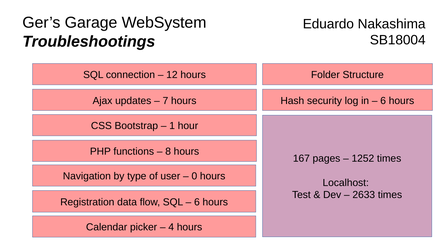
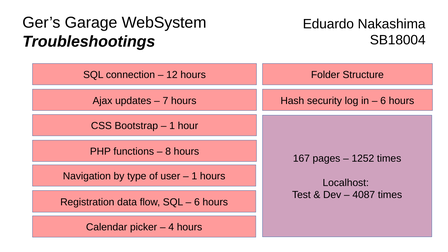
0: 0 -> 1 (194, 176)
2633: 2633 -> 4087 (364, 195)
